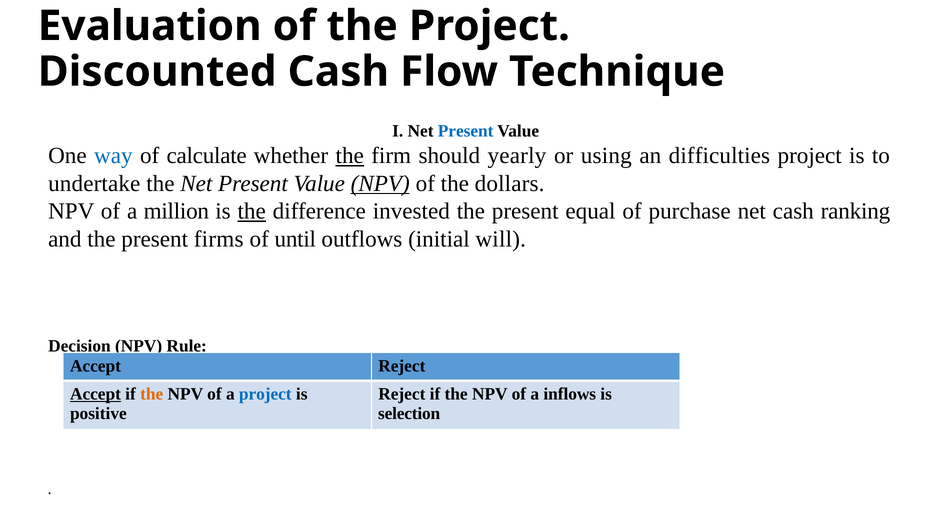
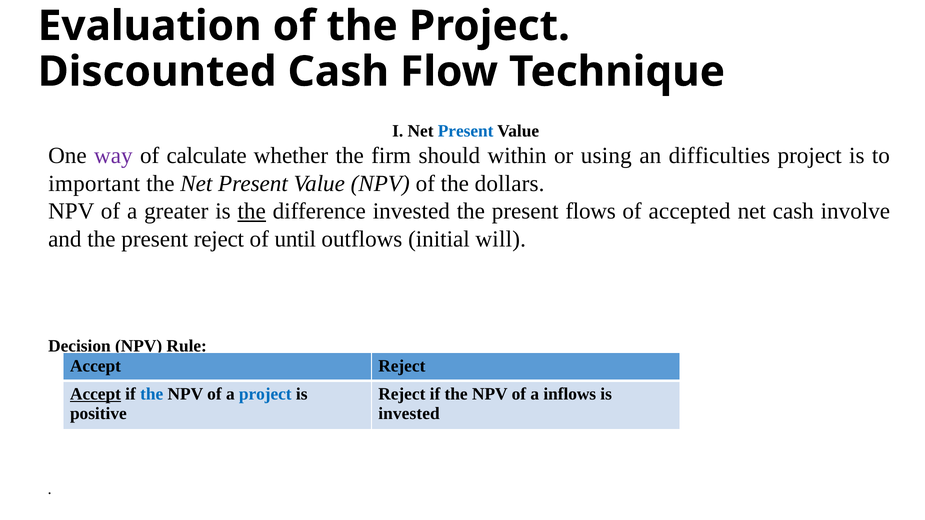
way colour: blue -> purple (113, 156)
the underline: present -> none (350, 156)
yearly: yearly -> within (517, 156)
undertake: undertake -> important (94, 184)
NPV underline: present -> none (380, 184)
million: million -> greater (176, 211)
equal: equal -> flows (591, 211)
purchase: purchase -> accepted (690, 211)
ranking: ranking -> involve (855, 211)
present firms: firms -> reject (219, 239)
the colour: orange -> blue (152, 394)
selection: selection -> invested (409, 414)
